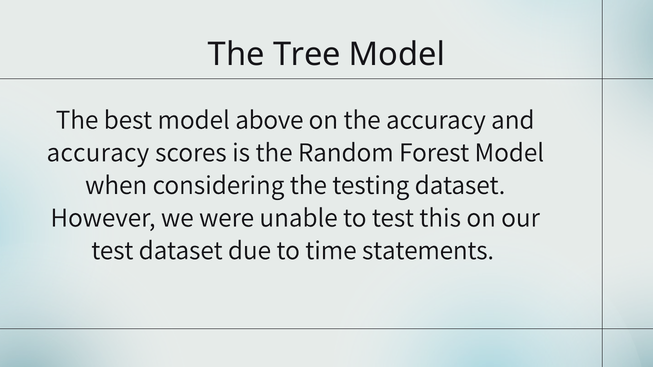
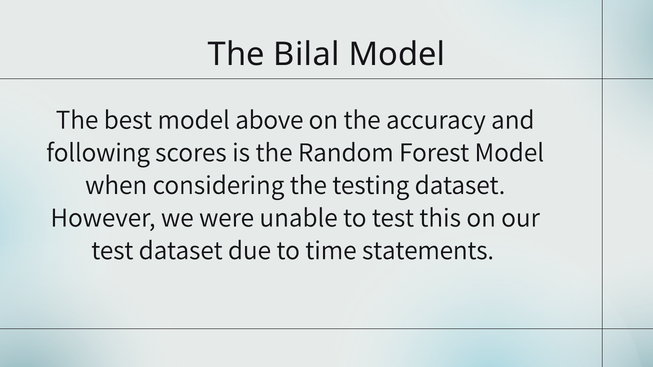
Tree: Tree -> Bilal (307, 55)
accuracy: accuracy -> following (98, 152)
